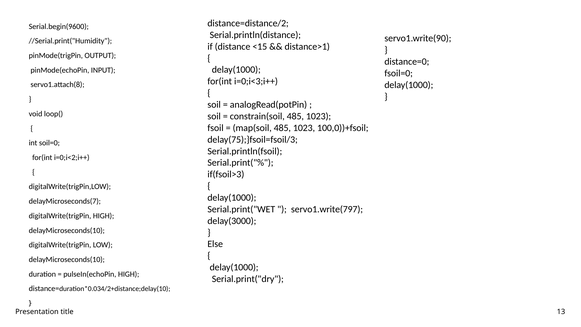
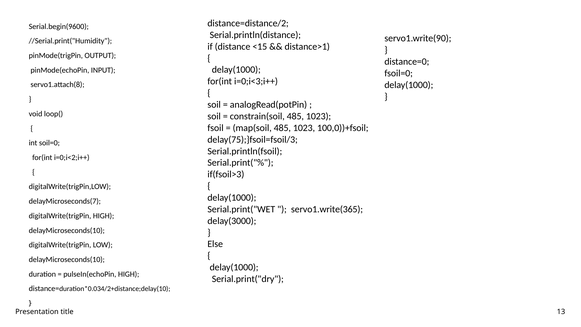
servo1.write(797: servo1.write(797 -> servo1.write(365 (327, 209)
